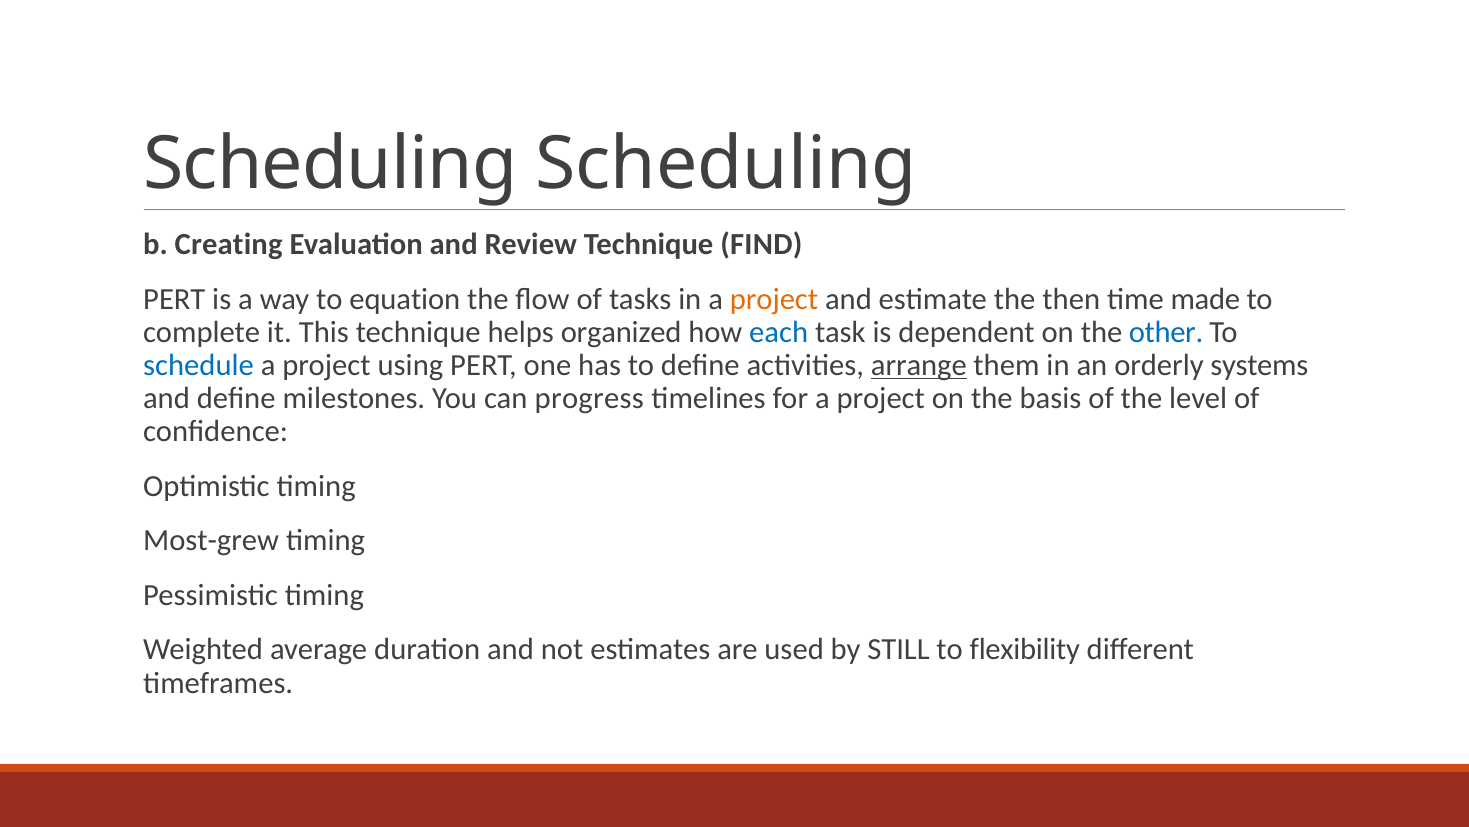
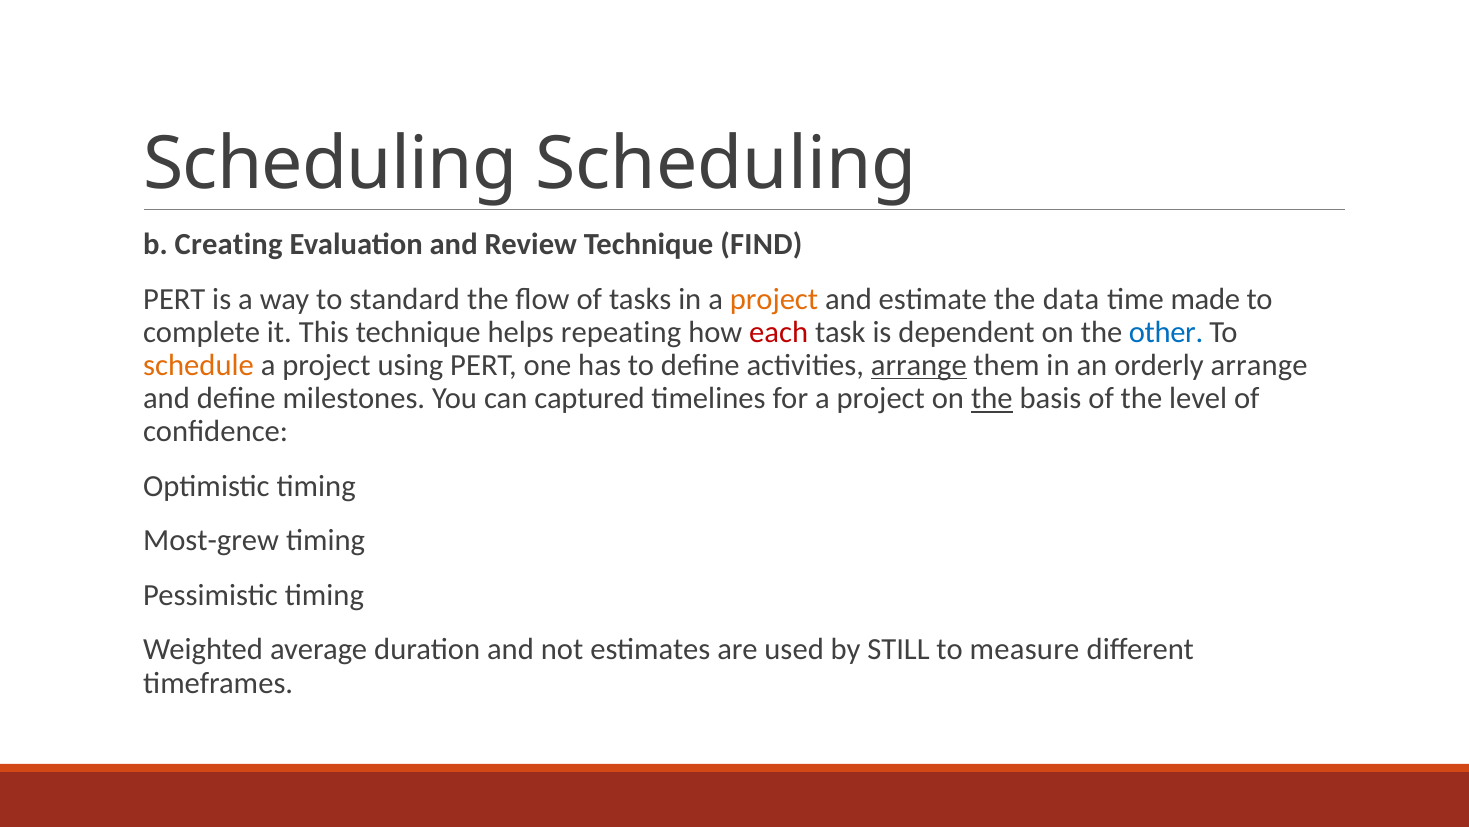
equation: equation -> standard (405, 299)
then: then -> data (1071, 299)
organized: organized -> repeating (621, 332)
each colour: blue -> red (779, 332)
schedule colour: blue -> orange (199, 365)
orderly systems: systems -> arrange (1259, 365)
progress: progress -> captured (590, 398)
the underline: none -> present (992, 398)
flexibility: flexibility -> measure (1025, 649)
